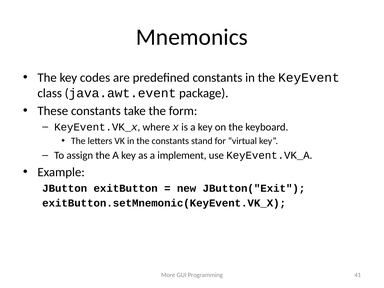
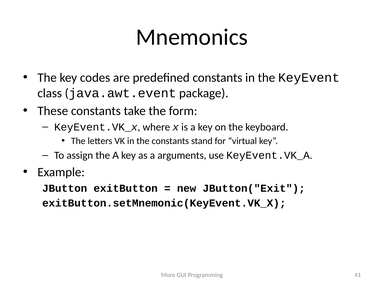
implement: implement -> arguments (182, 155)
